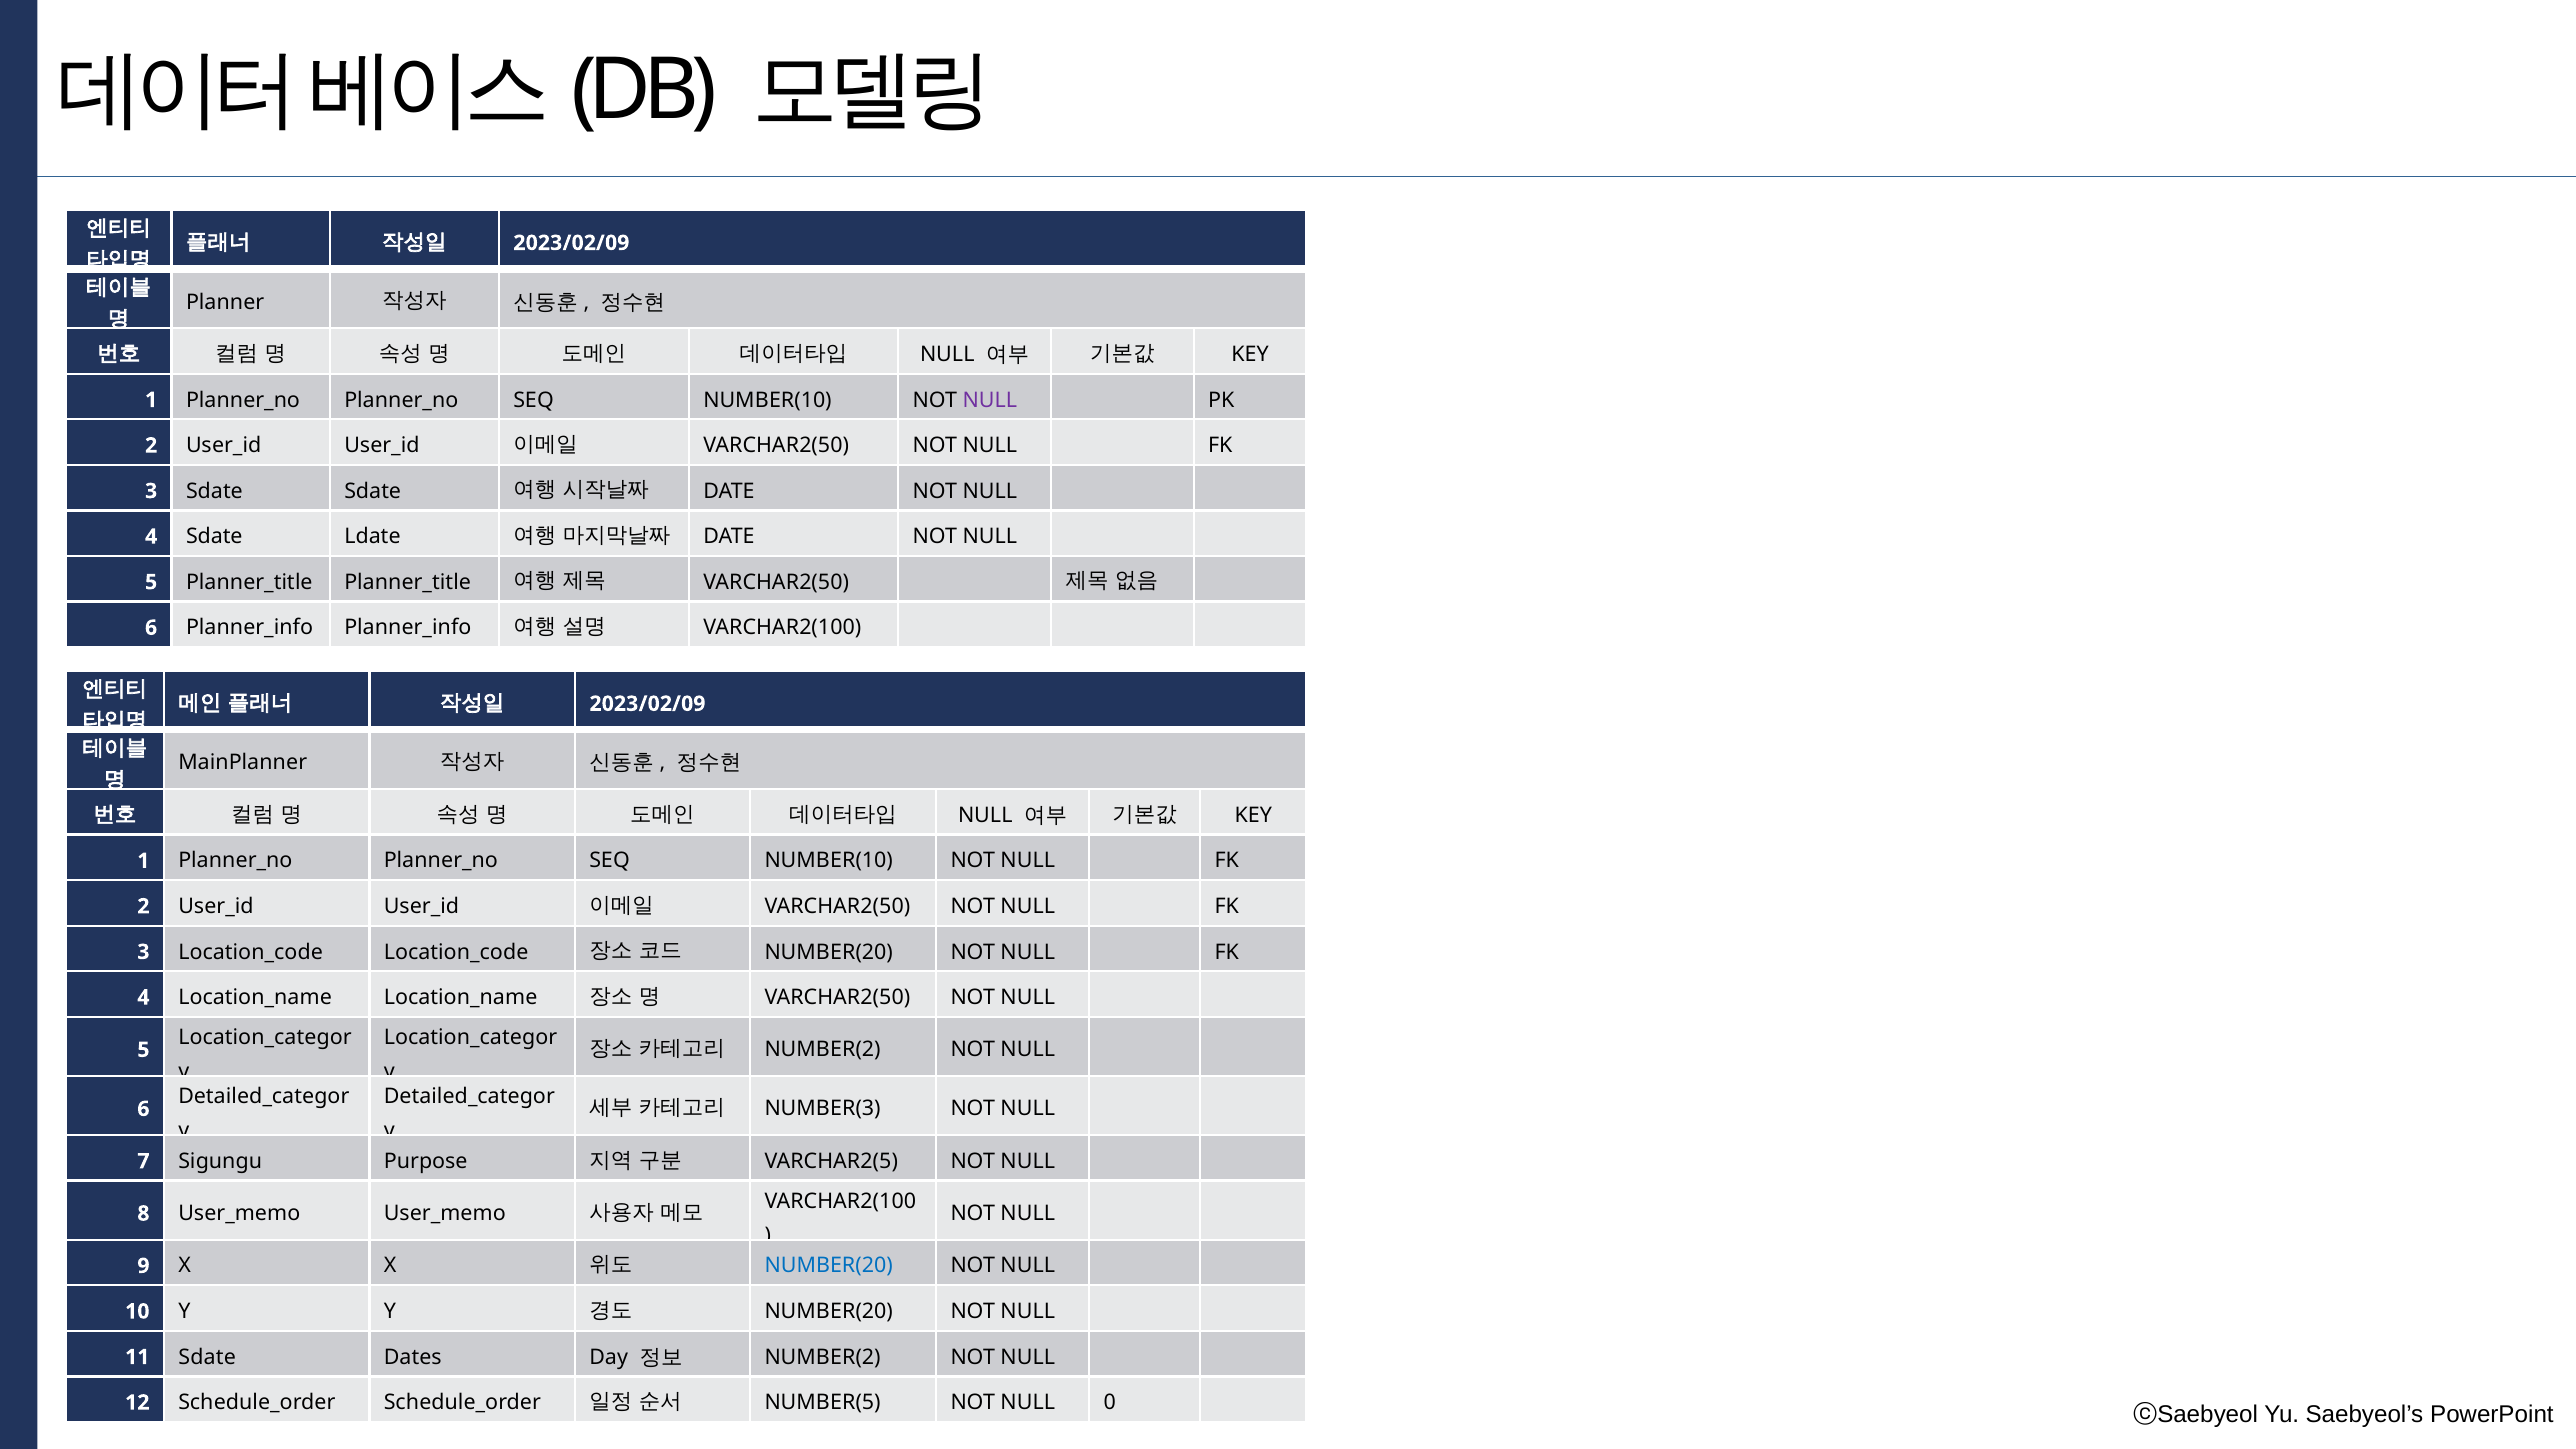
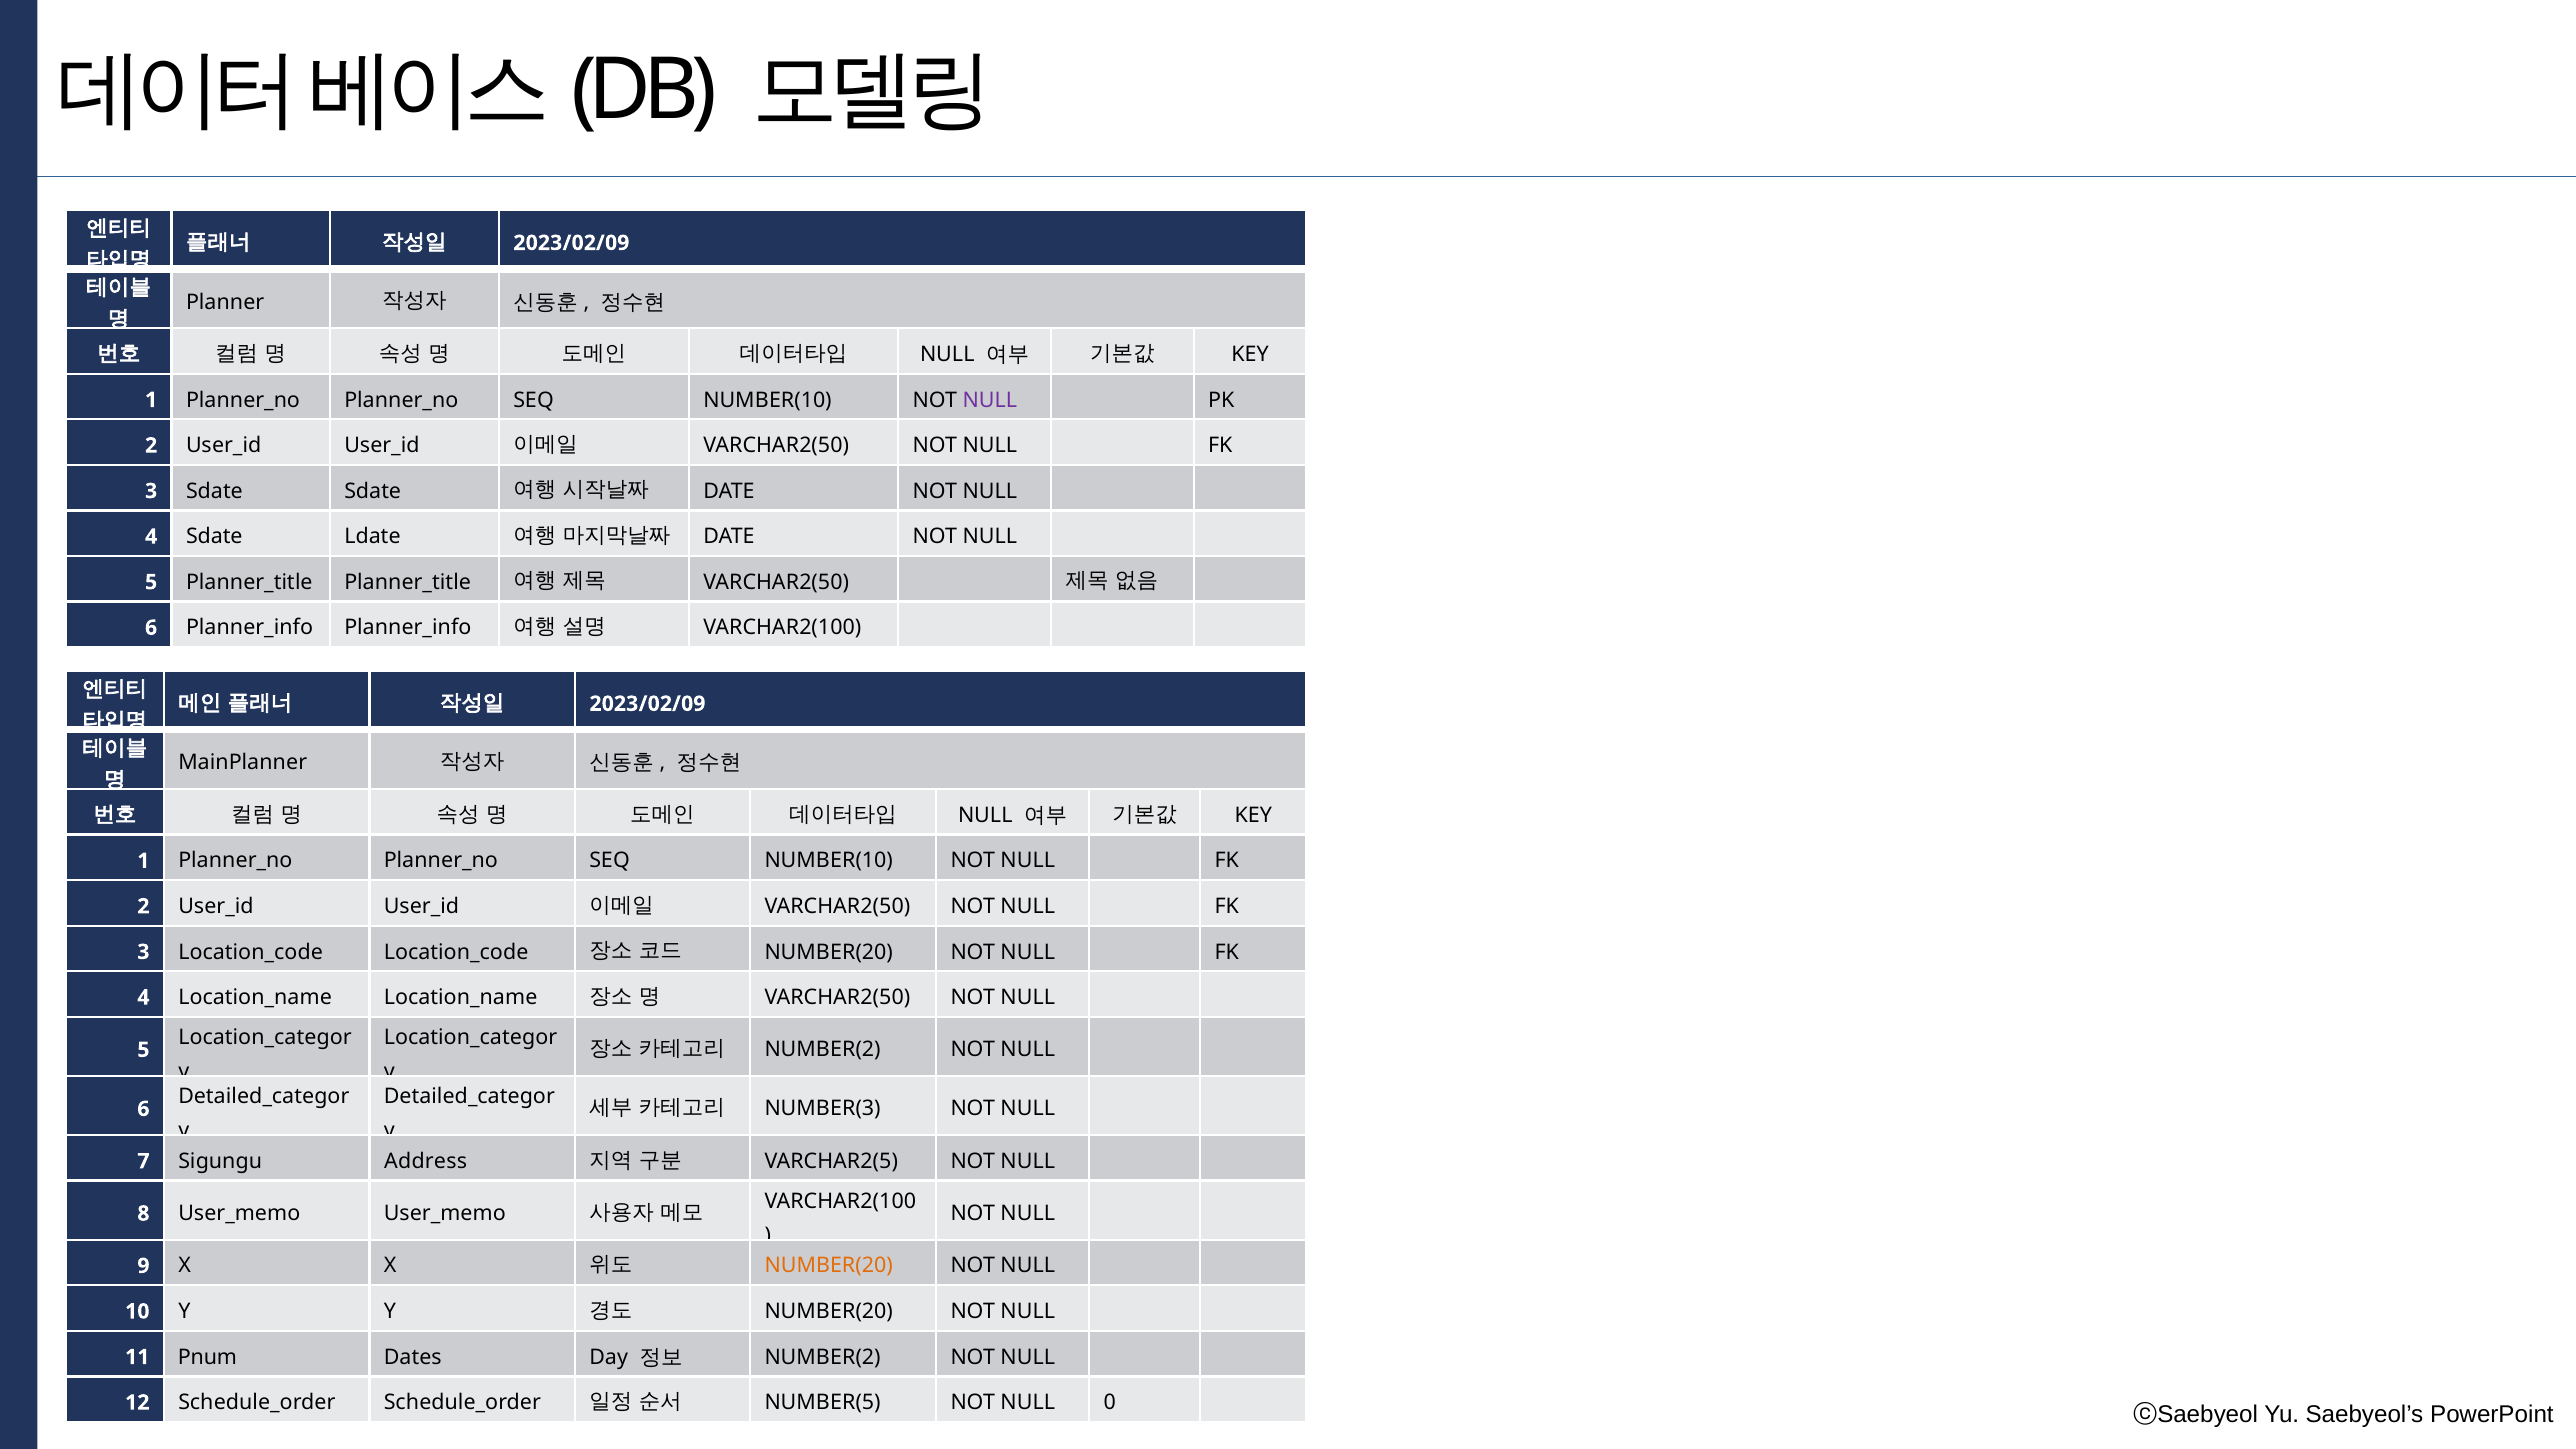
Purpose: Purpose -> Address (426, 1161)
NUMBER(20 colour: blue -> orange (829, 1266)
11 Sdate: Sdate -> Pnum (207, 1357)
